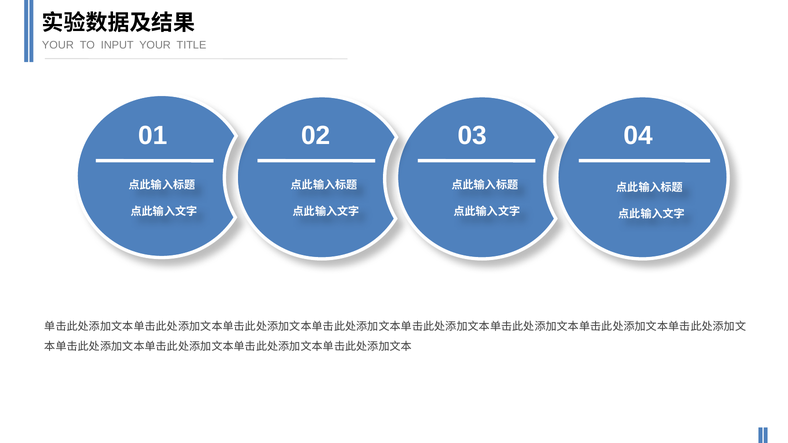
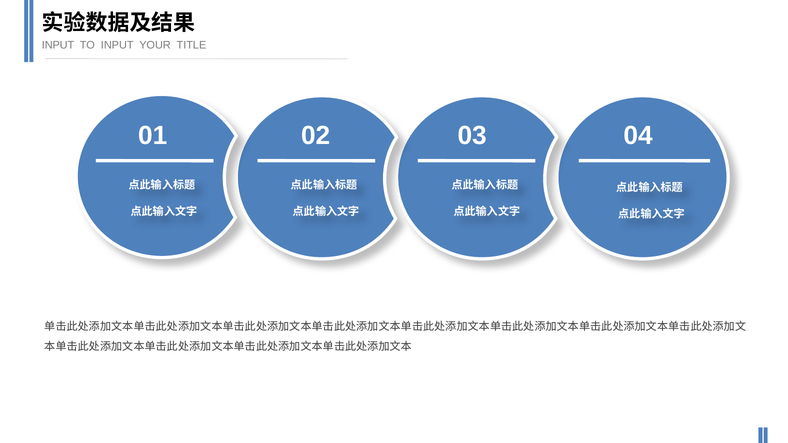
YOUR: YOUR -> INPUT (58, 45)
